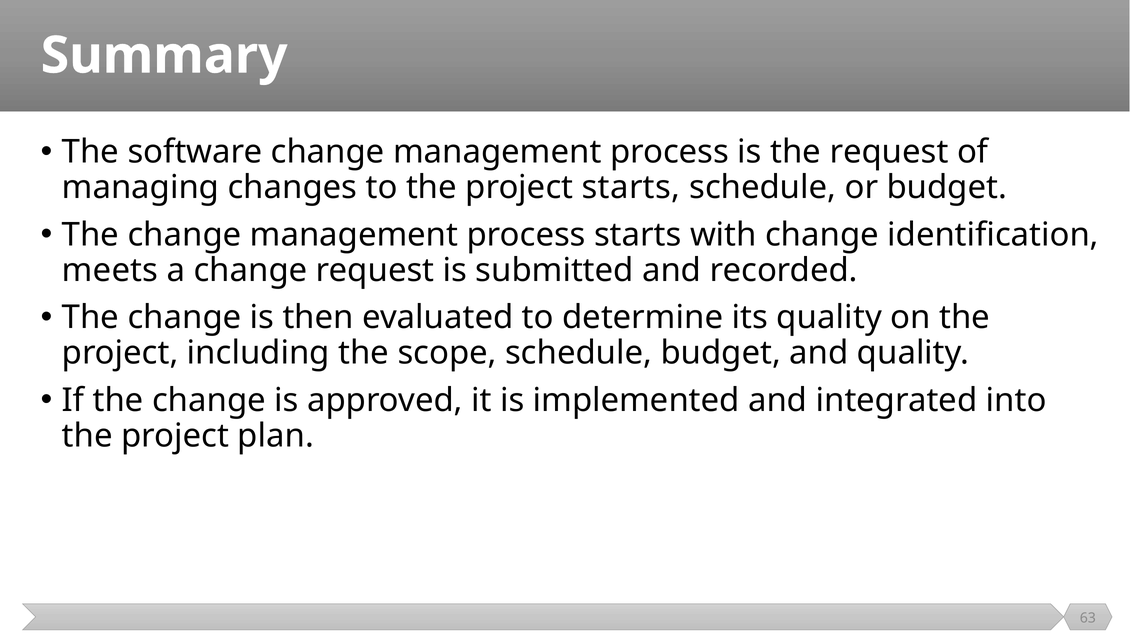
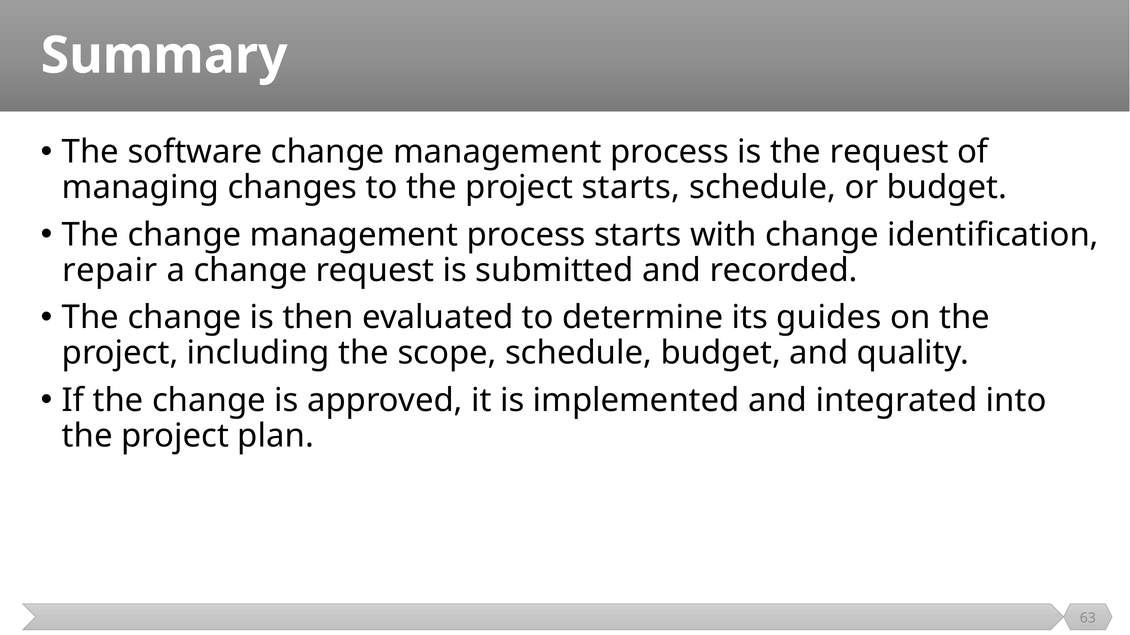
meets: meets -> repair (110, 271)
its quality: quality -> guides (829, 318)
